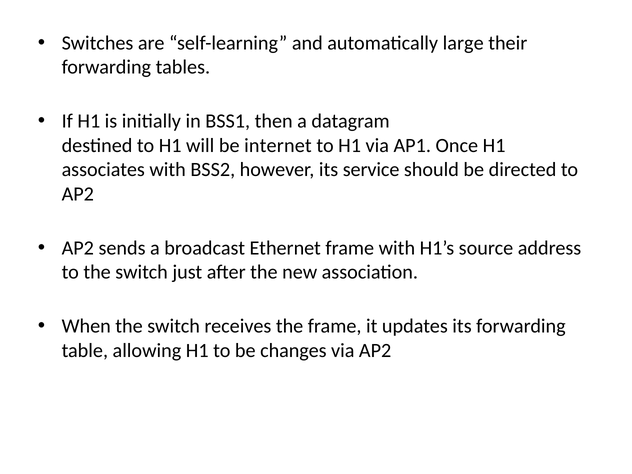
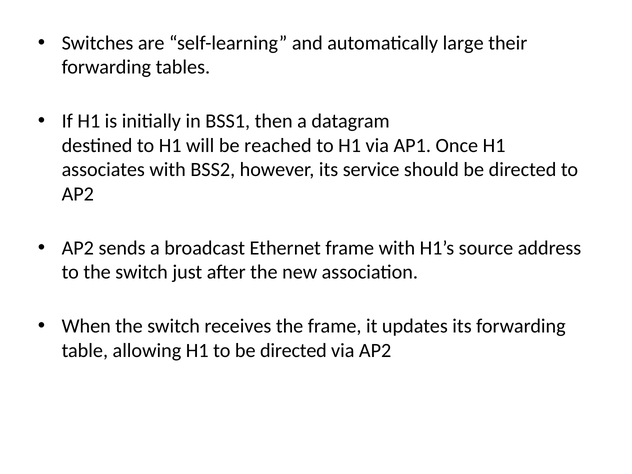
internet: internet -> reached (278, 145)
to be changes: changes -> directed (293, 350)
